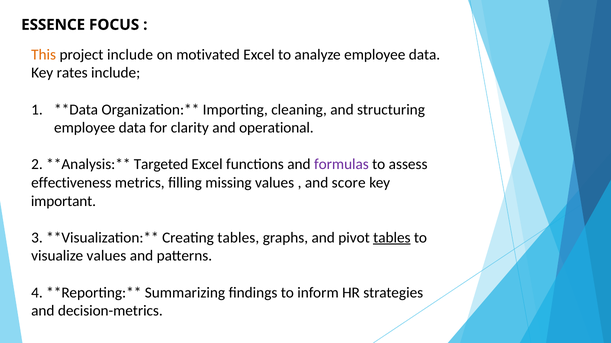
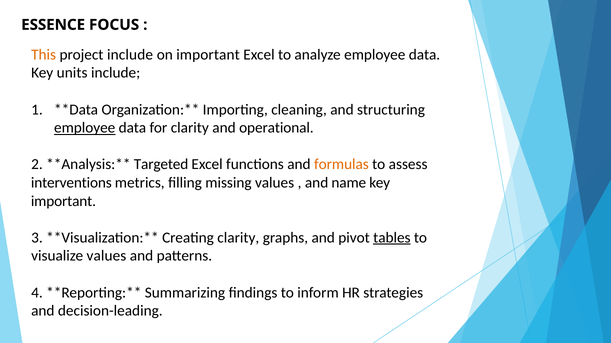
on motivated: motivated -> important (208, 55)
rates: rates -> units (72, 73)
employee underline: none -> present (85, 128)
formulas colour: purple -> orange (341, 165)
effectiveness: effectiveness -> interventions (71, 183)
score: score -> name (349, 183)
Creating tables: tables -> clarity (238, 238)
decision-metrics: decision-metrics -> decision-leading (110, 311)
